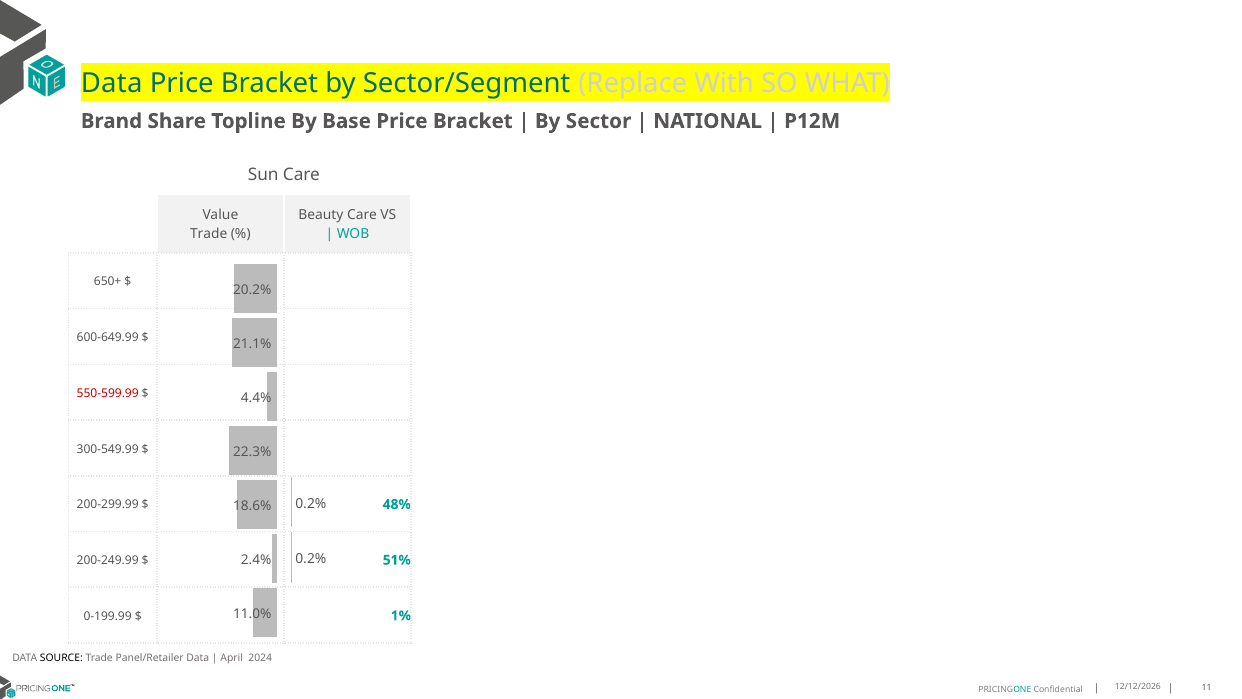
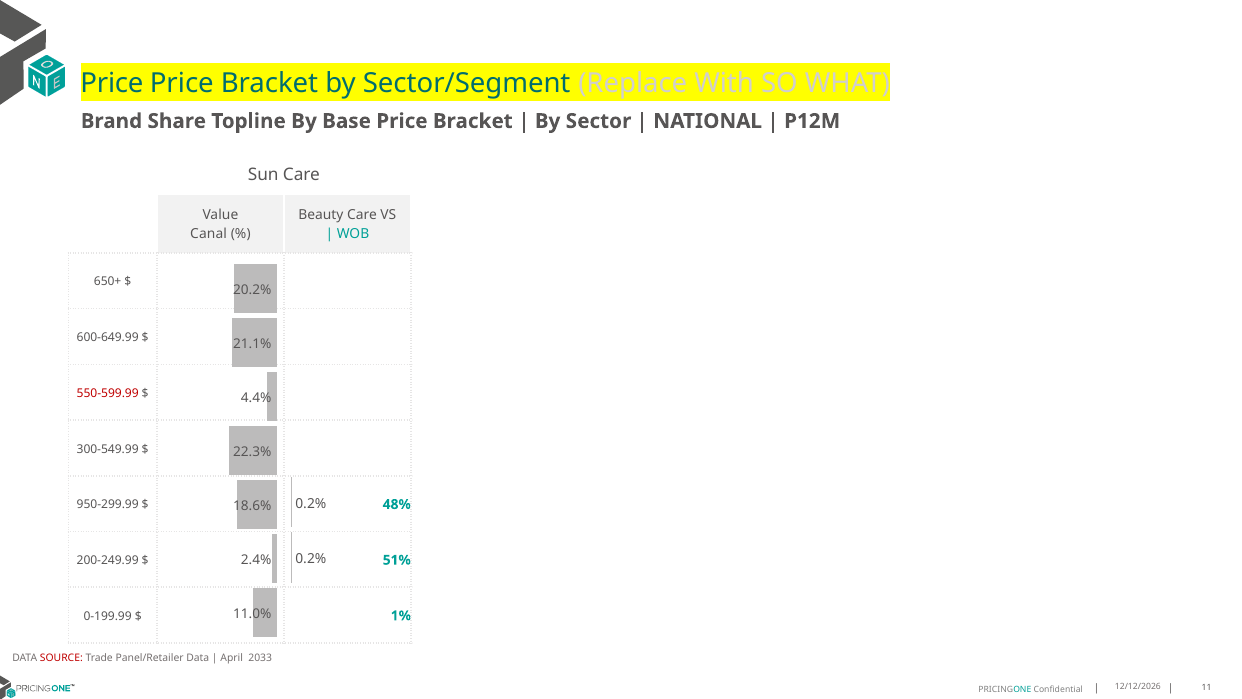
Data: Data -> Price (112, 83)
Trade: Trade -> Canal (209, 234)
200-299.99: 200-299.99 -> 950-299.99 (108, 504)
SOURCE colour: black -> red (61, 658)
2024: 2024 -> 2033 (260, 658)
